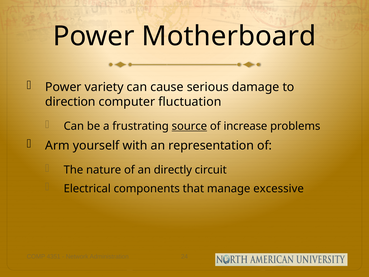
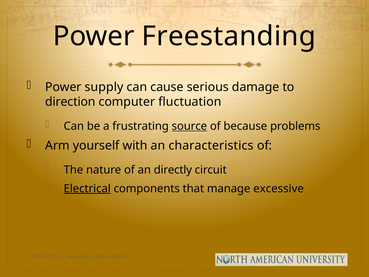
Motherboard: Motherboard -> Freestanding (229, 36)
variety: variety -> supply (104, 87)
increase: increase -> because (245, 126)
representation: representation -> characteristics (211, 145)
Electrical underline: none -> present (87, 188)
